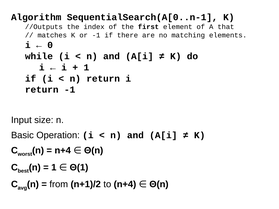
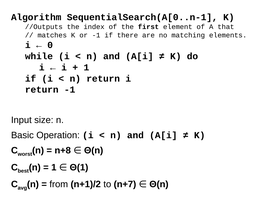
n+4: n+4 -> n+8 (63, 151)
to n+4: n+4 -> n+7 (125, 185)
